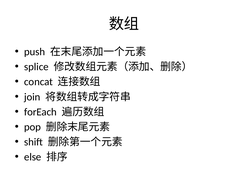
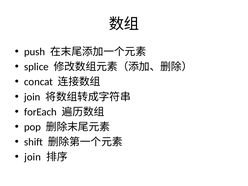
else: else -> join (33, 157)
